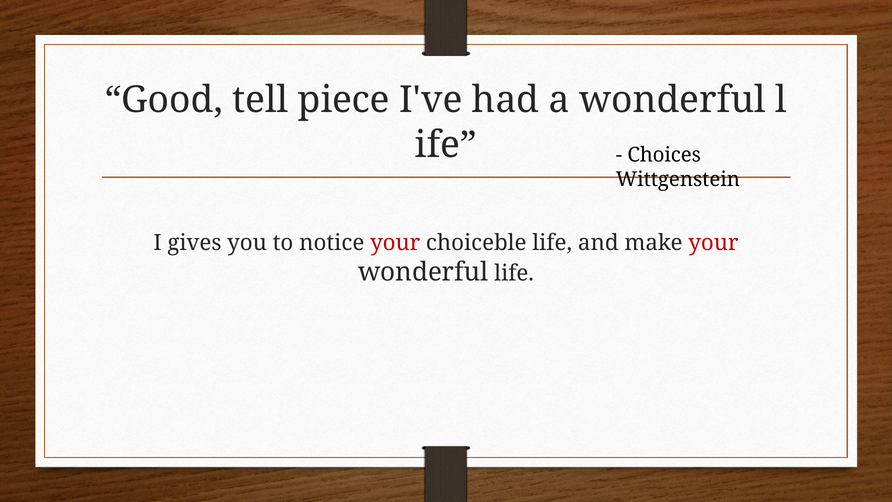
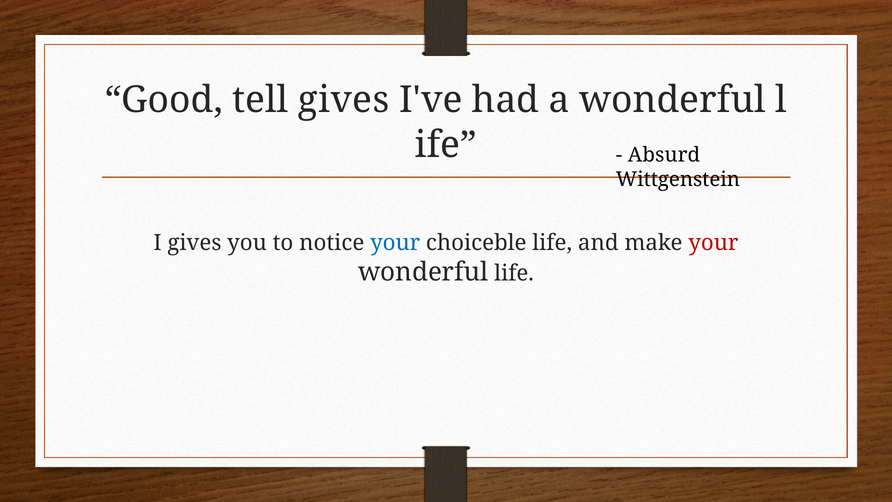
tell piece: piece -> gives (344, 100)
Choices: Choices -> Absurd (664, 155)
your colour: red -> blue (395, 243)
